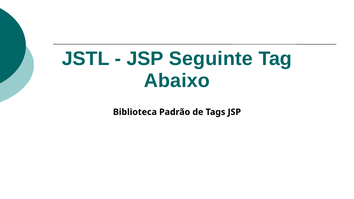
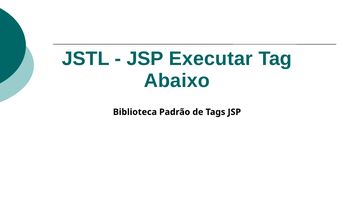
Seguinte: Seguinte -> Executar (211, 59)
